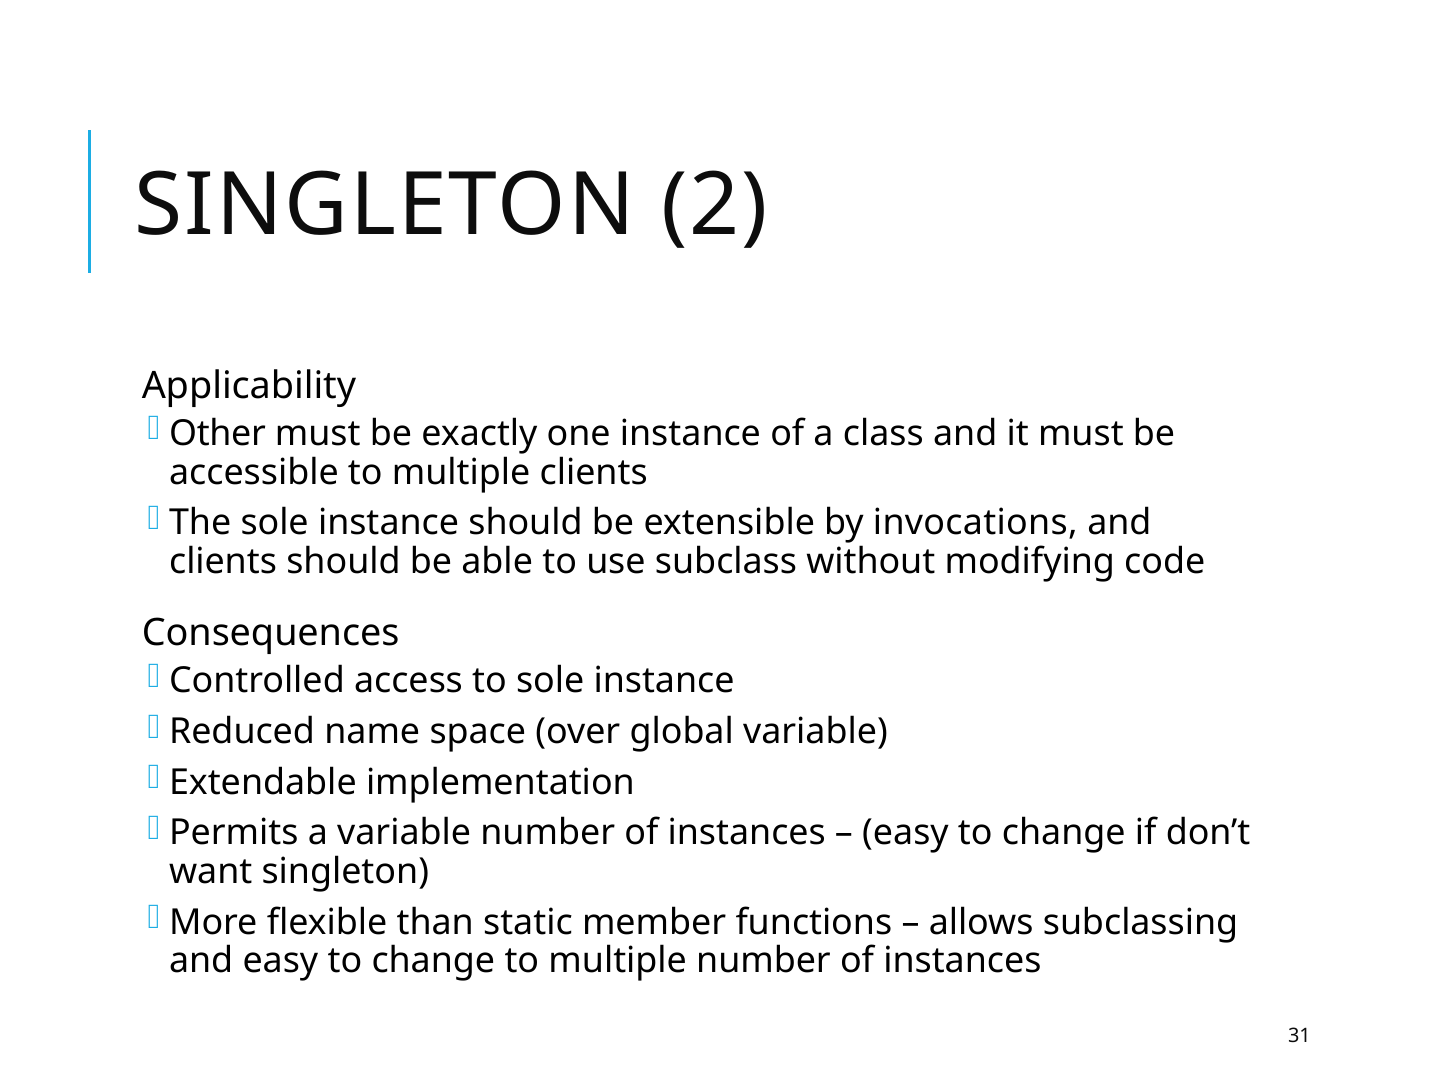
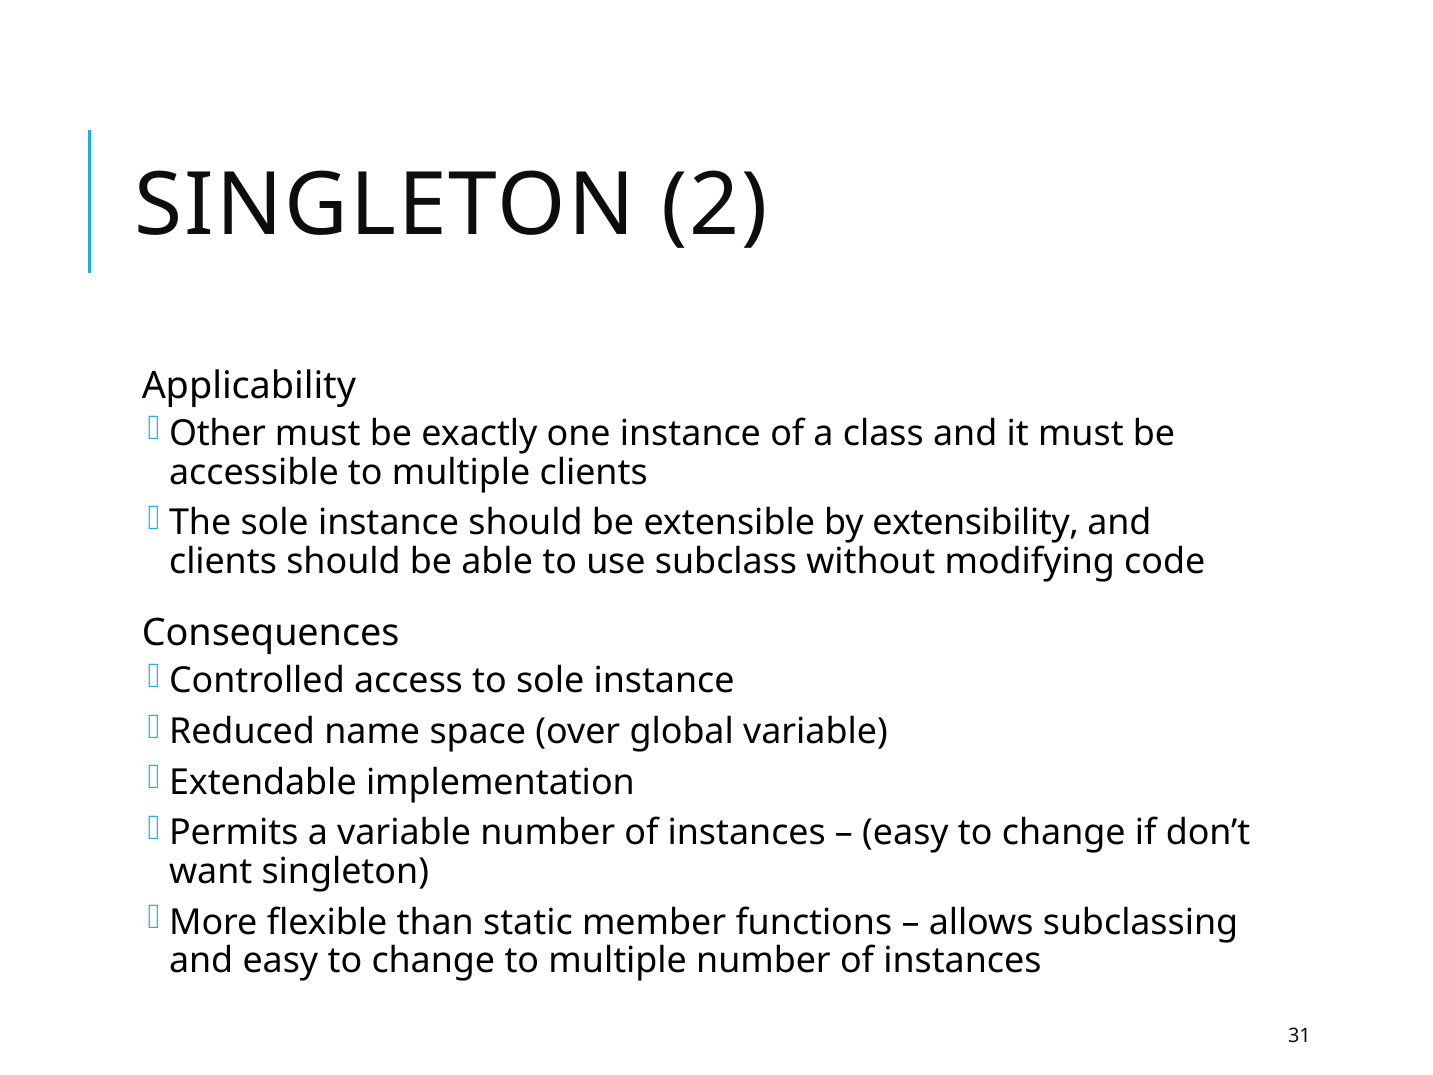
invocations: invocations -> extensibility (976, 523)
